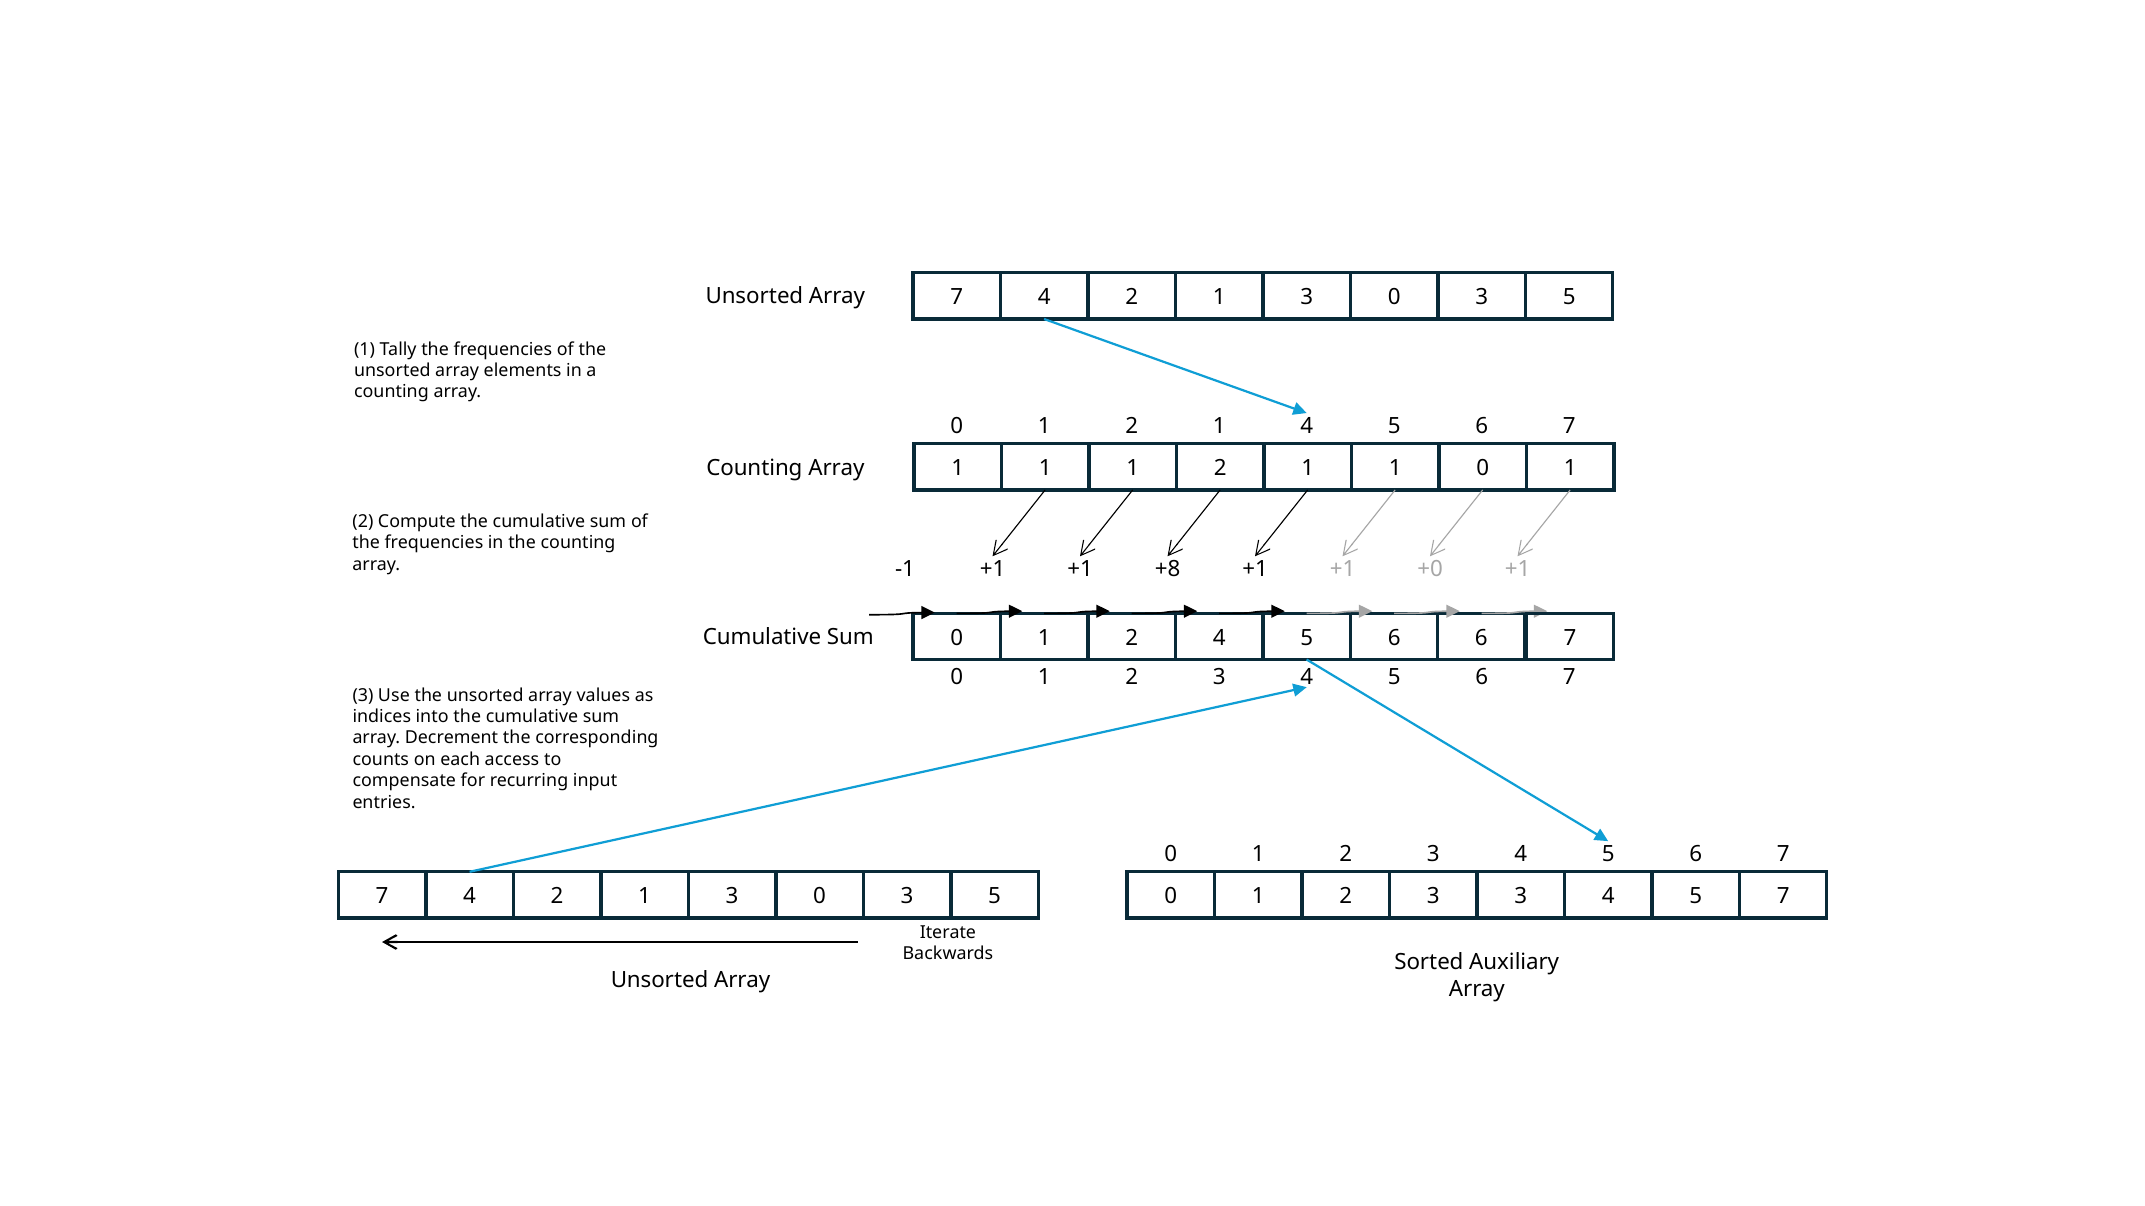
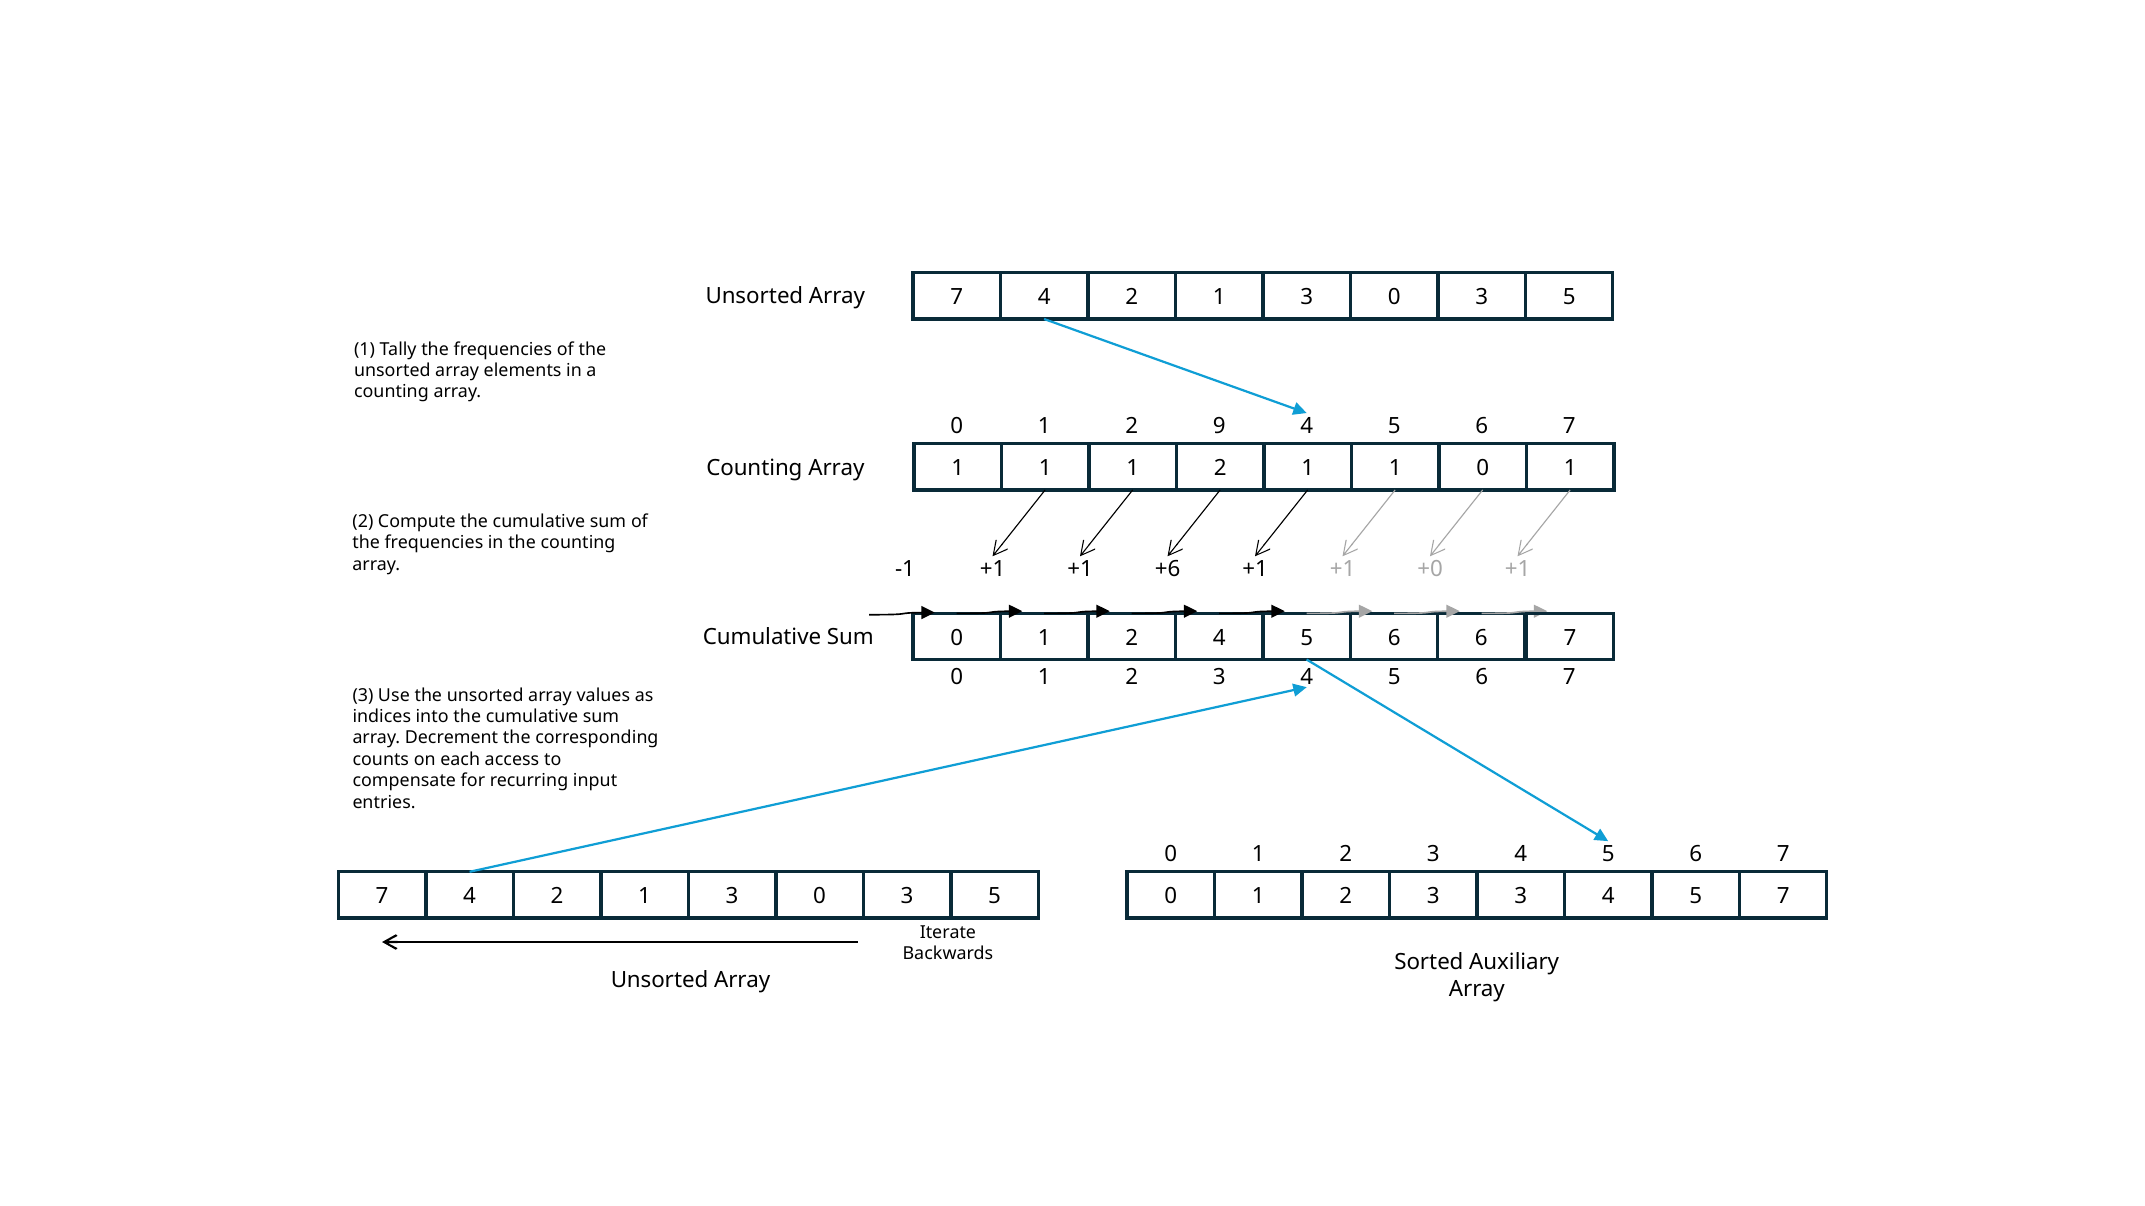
0 1 2 1: 1 -> 9 (1219, 426)
+8: +8 -> +6 (1168, 570)
